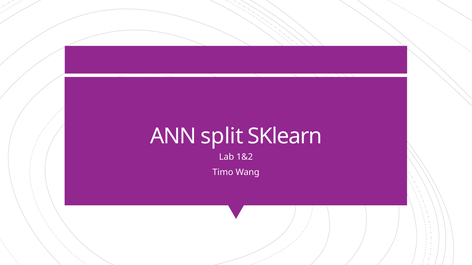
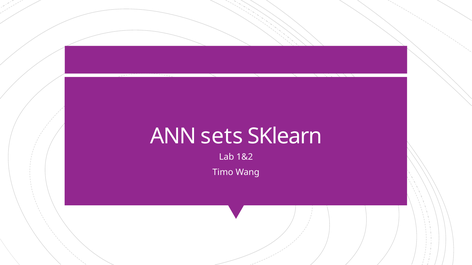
split: split -> sets (222, 136)
